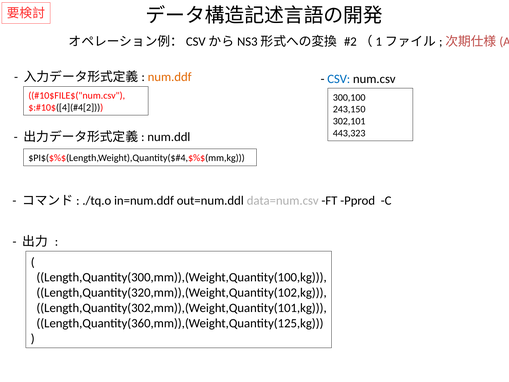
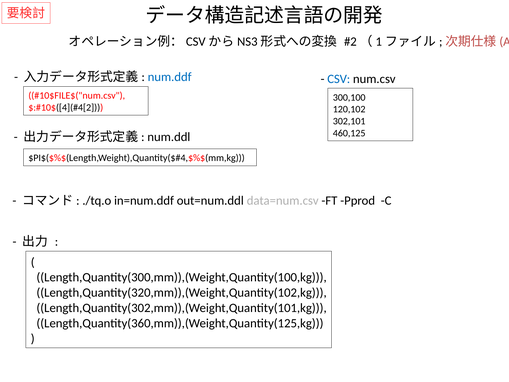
num.ddf colour: orange -> blue (170, 77)
243,150: 243,150 -> 120,102 (349, 109)
443,323: 443,323 -> 460,125 (349, 133)
